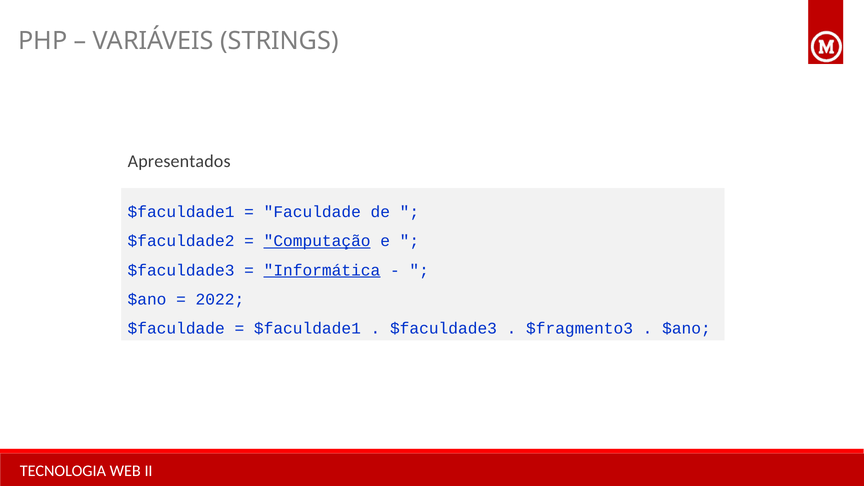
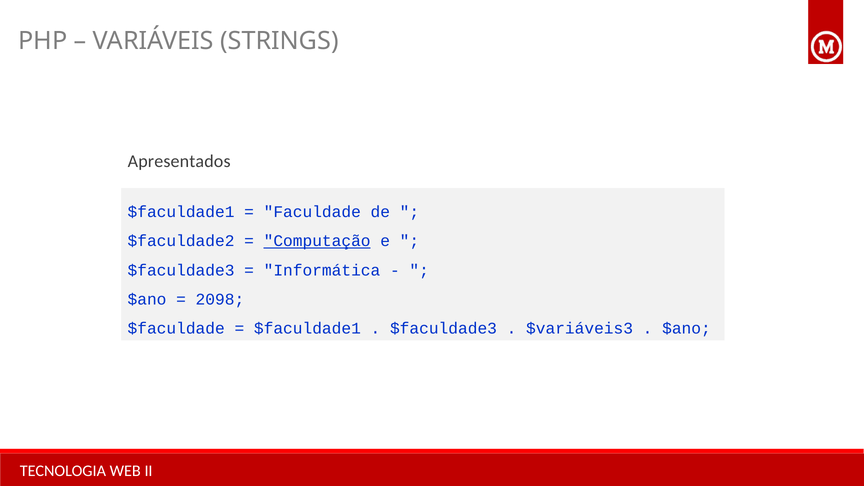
Informática underline: present -> none (322, 270)
2022: 2022 -> 2098 (220, 299)
$fragmento3: $fragmento3 -> $variáveis3 (580, 328)
